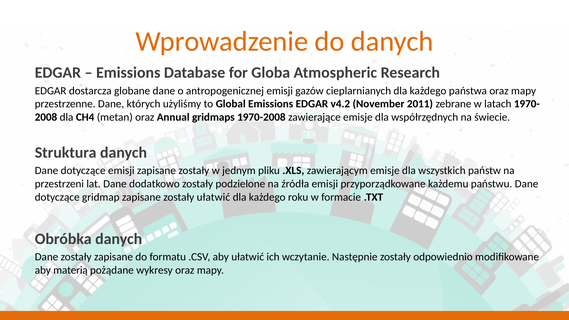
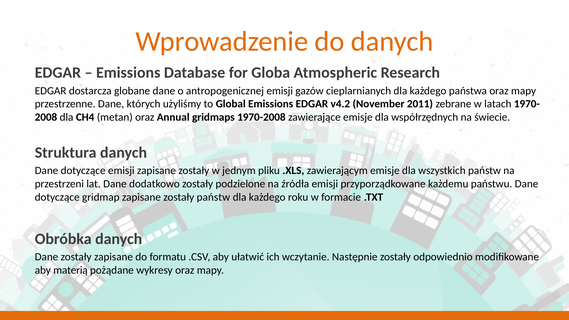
zostały ułatwić: ułatwić -> państw (213, 197)
